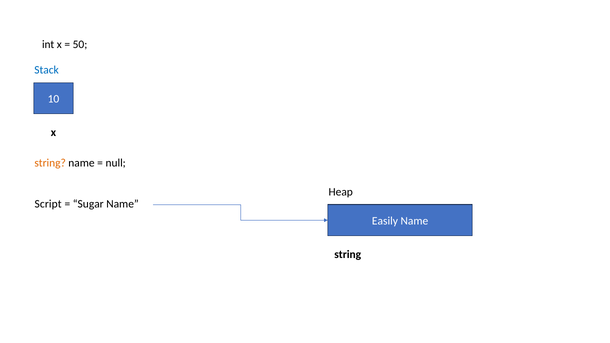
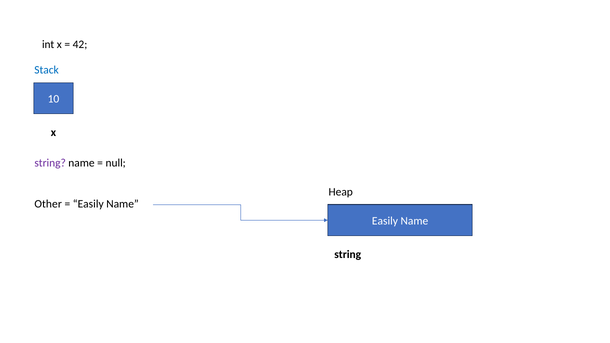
50: 50 -> 42 (80, 45)
string colour: orange -> purple (50, 163)
Script: Script -> Other (48, 204)
Sugar: Sugar -> Easily (88, 204)
